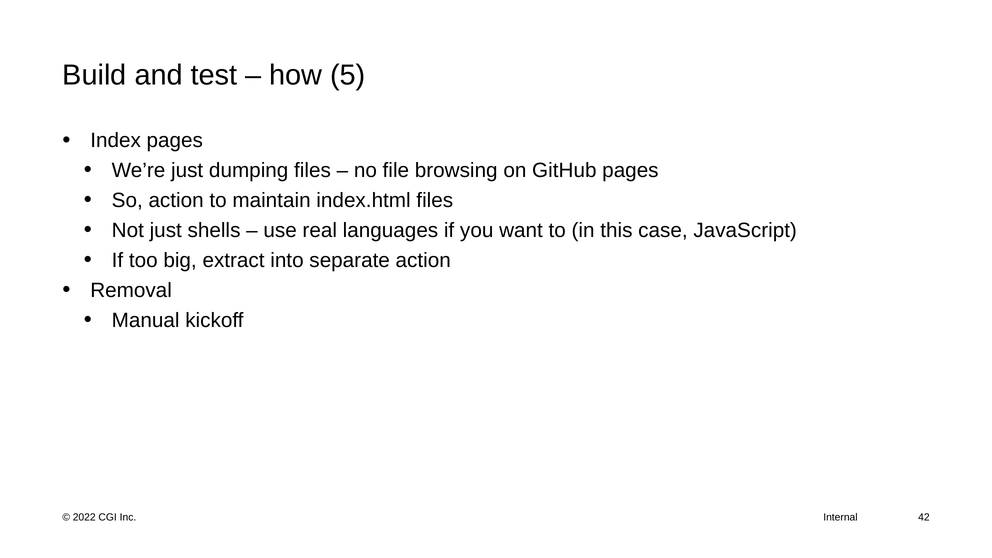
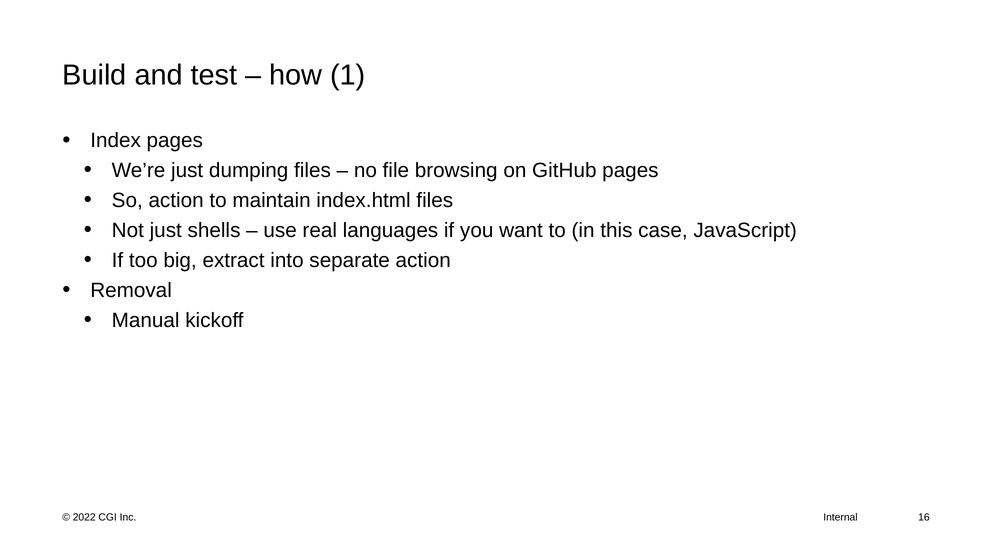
5: 5 -> 1 (348, 75)
42: 42 -> 16 (924, 517)
